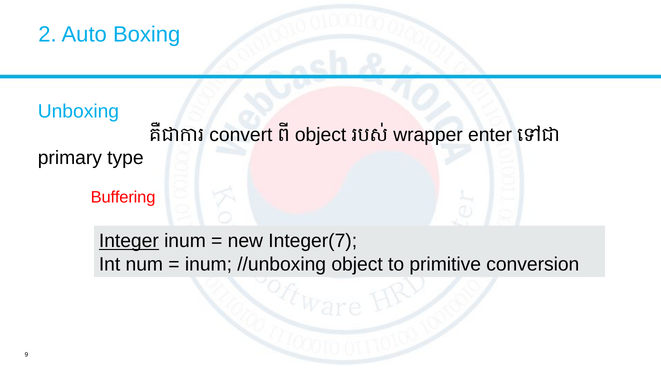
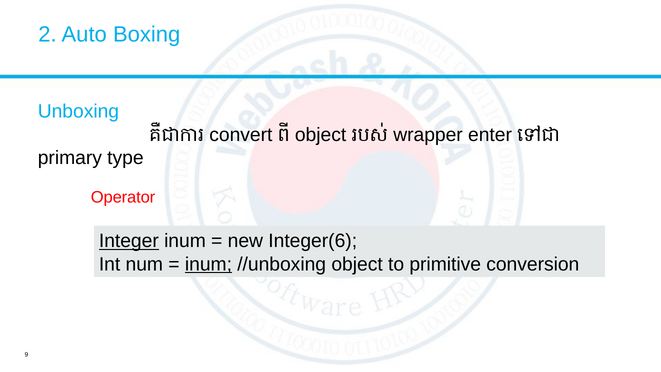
Buffering: Buffering -> Operator (123, 197)
Integer(7: Integer(7 -> Integer(6 (313, 241)
inum underline: none -> present (208, 264)
